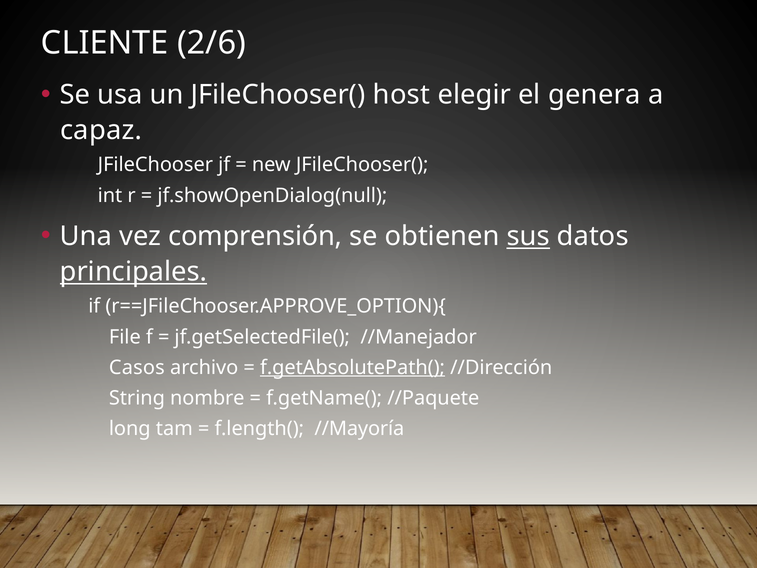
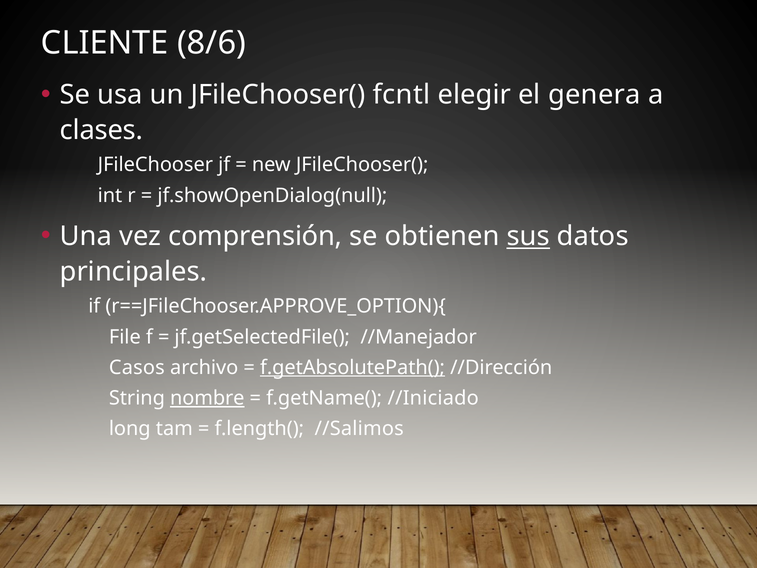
2/6: 2/6 -> 8/6 (212, 43)
host: host -> fcntl (402, 95)
capaz: capaz -> clases (101, 130)
principales underline: present -> none (133, 272)
nombre underline: none -> present (207, 398)
//Paquete: //Paquete -> //Iniciado (433, 398)
//Mayoría: //Mayoría -> //Salimos (359, 429)
